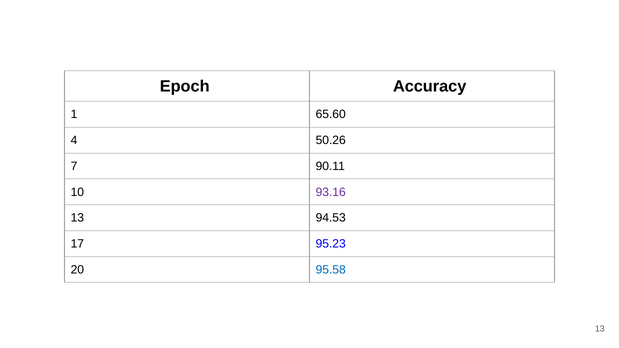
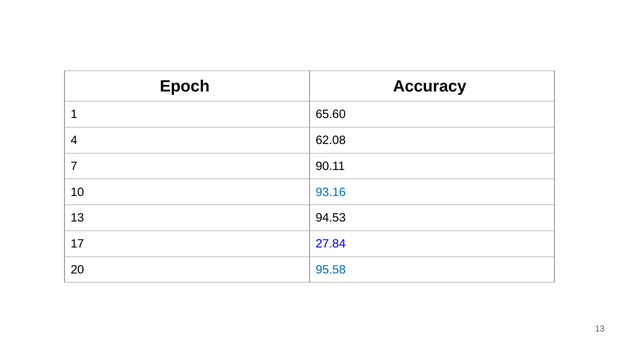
50.26: 50.26 -> 62.08 (331, 140)
93.16 colour: purple -> blue (331, 192)
95.23: 95.23 -> 27.84 (331, 244)
